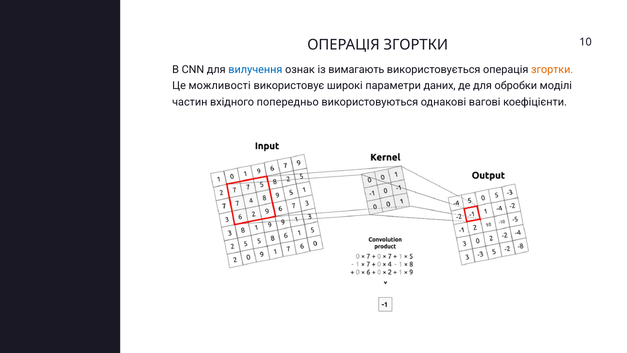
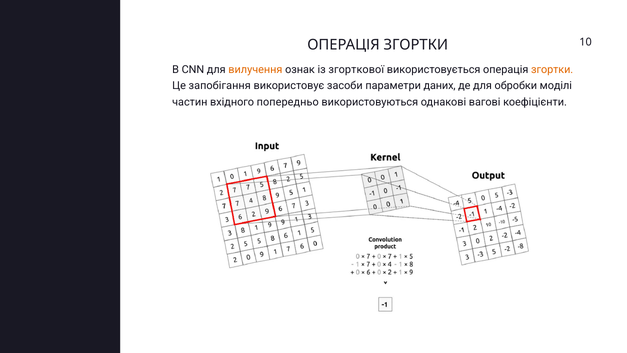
вилучення colour: blue -> orange (255, 69)
вимагають: вимагають -> згорткової (356, 69)
можливості: можливості -> запобігання (220, 86)
широкі: широкі -> засоби (345, 86)
